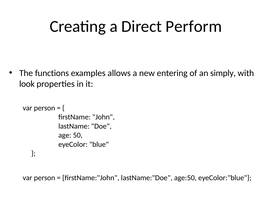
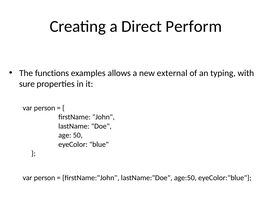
entering: entering -> external (172, 73)
simply: simply -> typing (223, 73)
look: look -> sure (27, 84)
